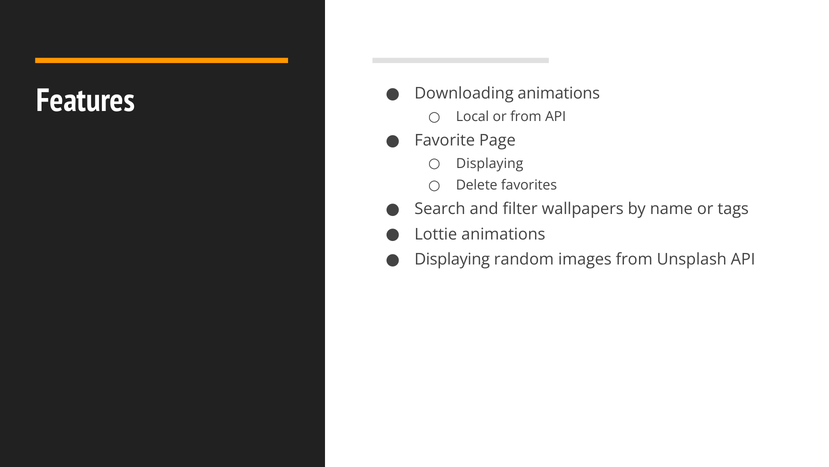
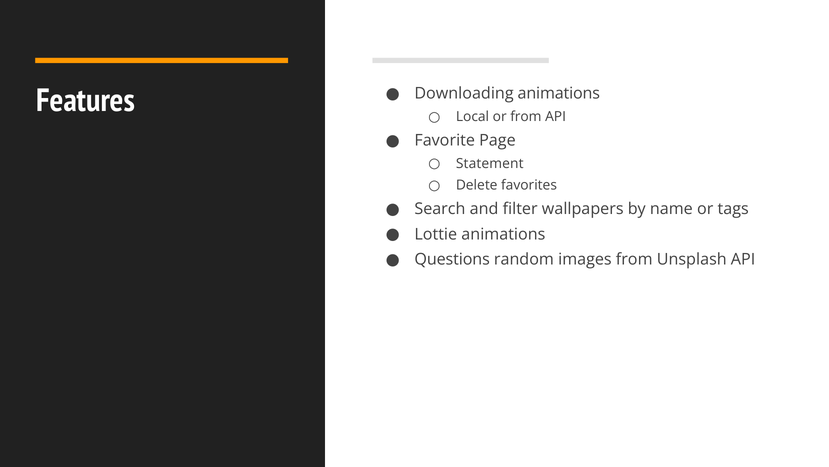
Displaying: Displaying -> Statement (490, 163)
Displaying: Displaying -> Questions (452, 259)
